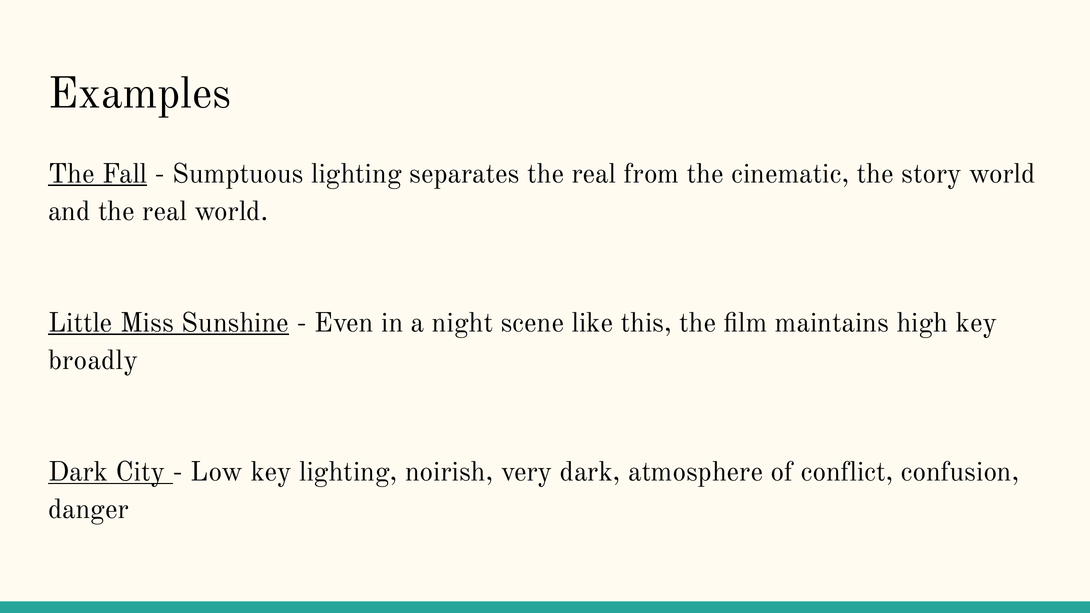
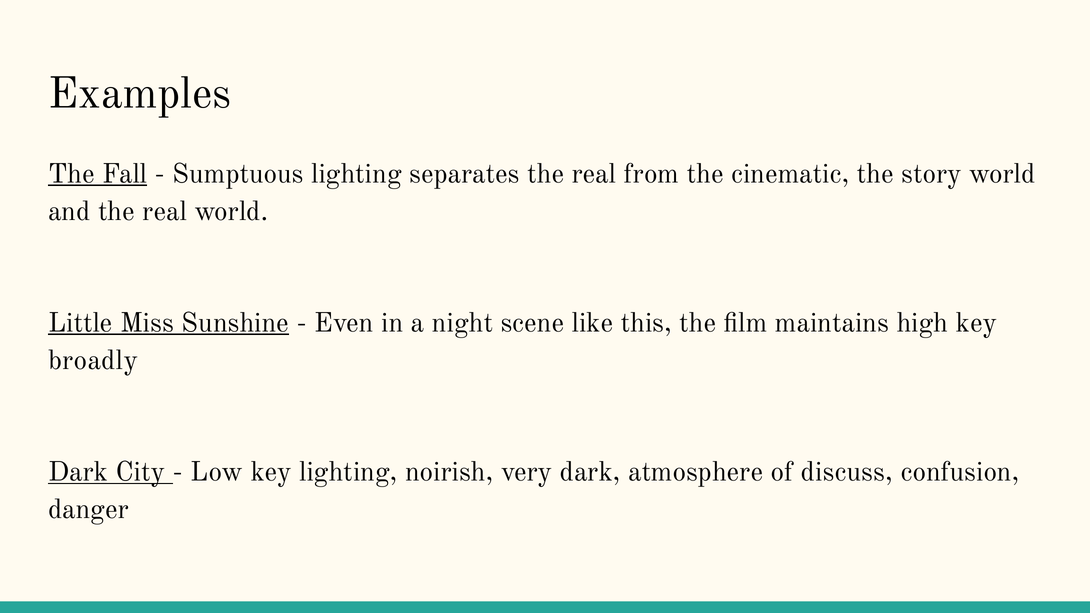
conflict: conflict -> discuss (847, 472)
